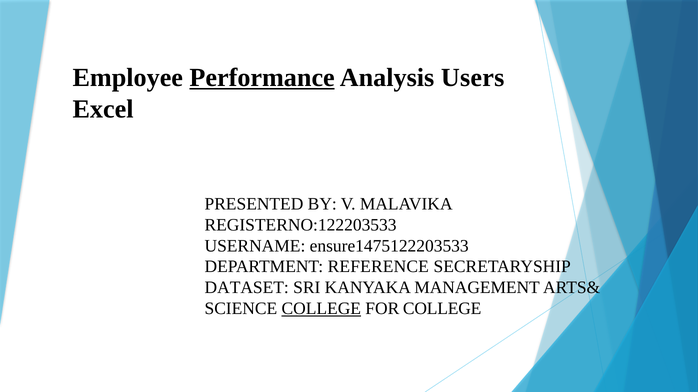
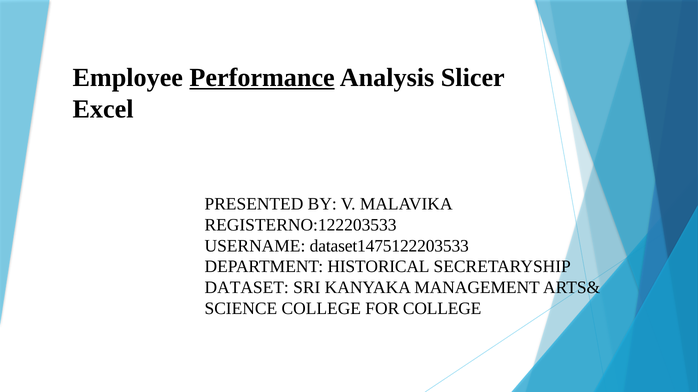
Users: Users -> Slicer (473, 78)
ensure1475122203533: ensure1475122203533 -> dataset1475122203533 (389, 246)
REFERENCE: REFERENCE -> HISTORICAL (378, 267)
COLLEGE underline: present -> none (321, 309)
